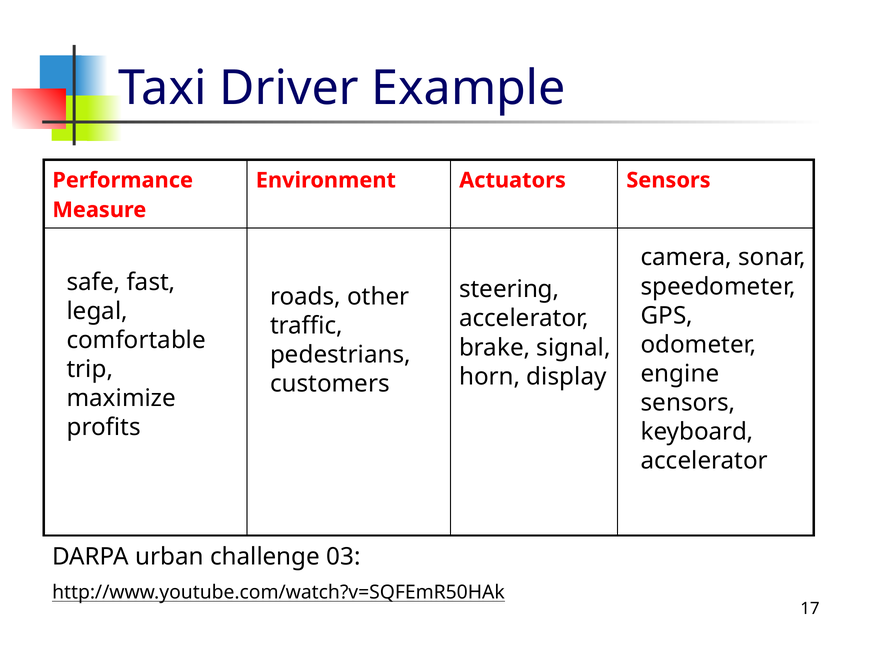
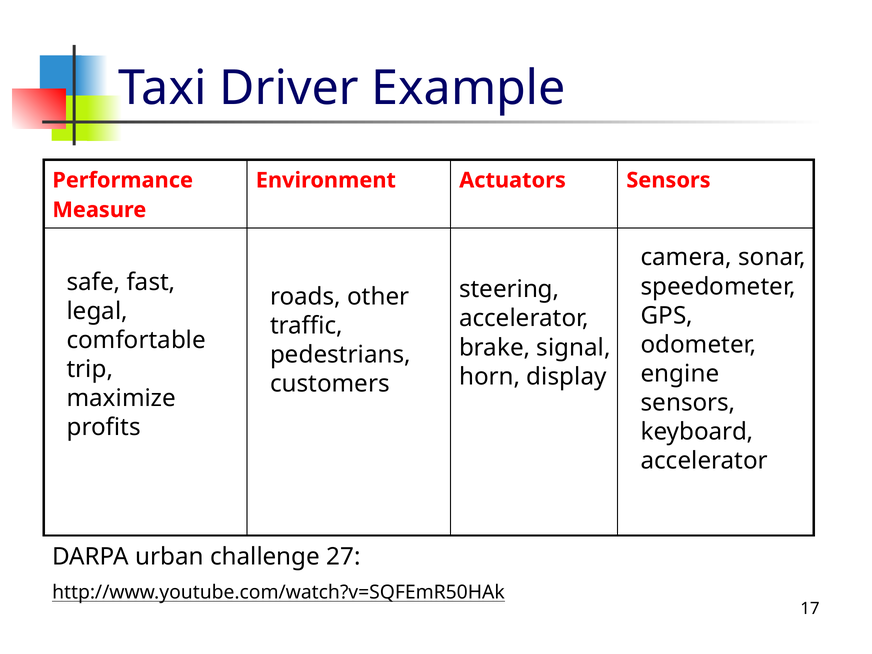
03: 03 -> 27 (344, 557)
